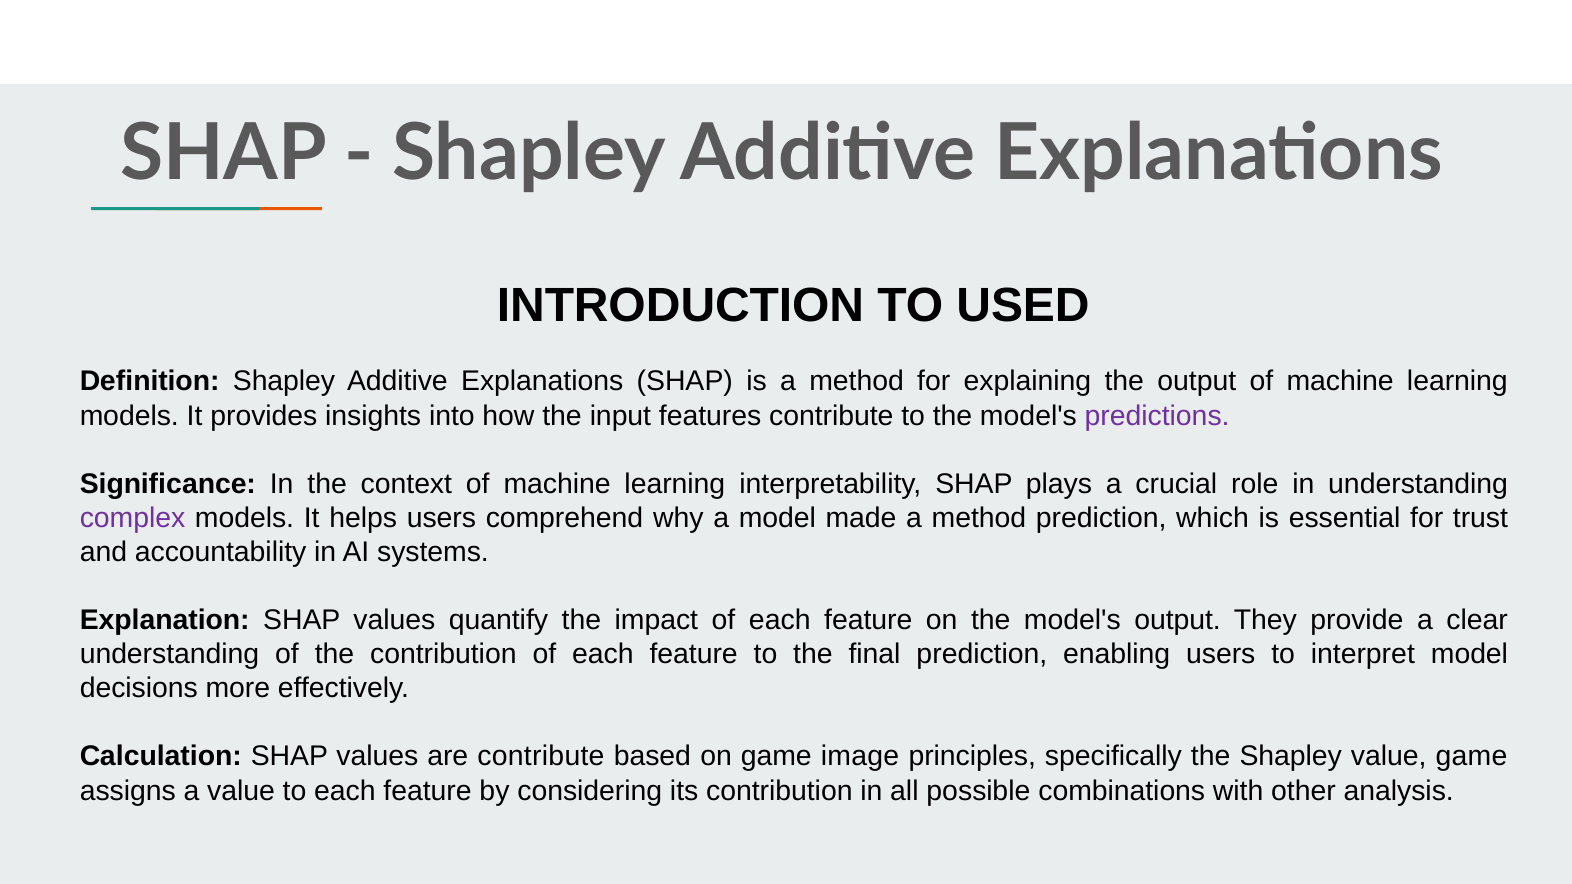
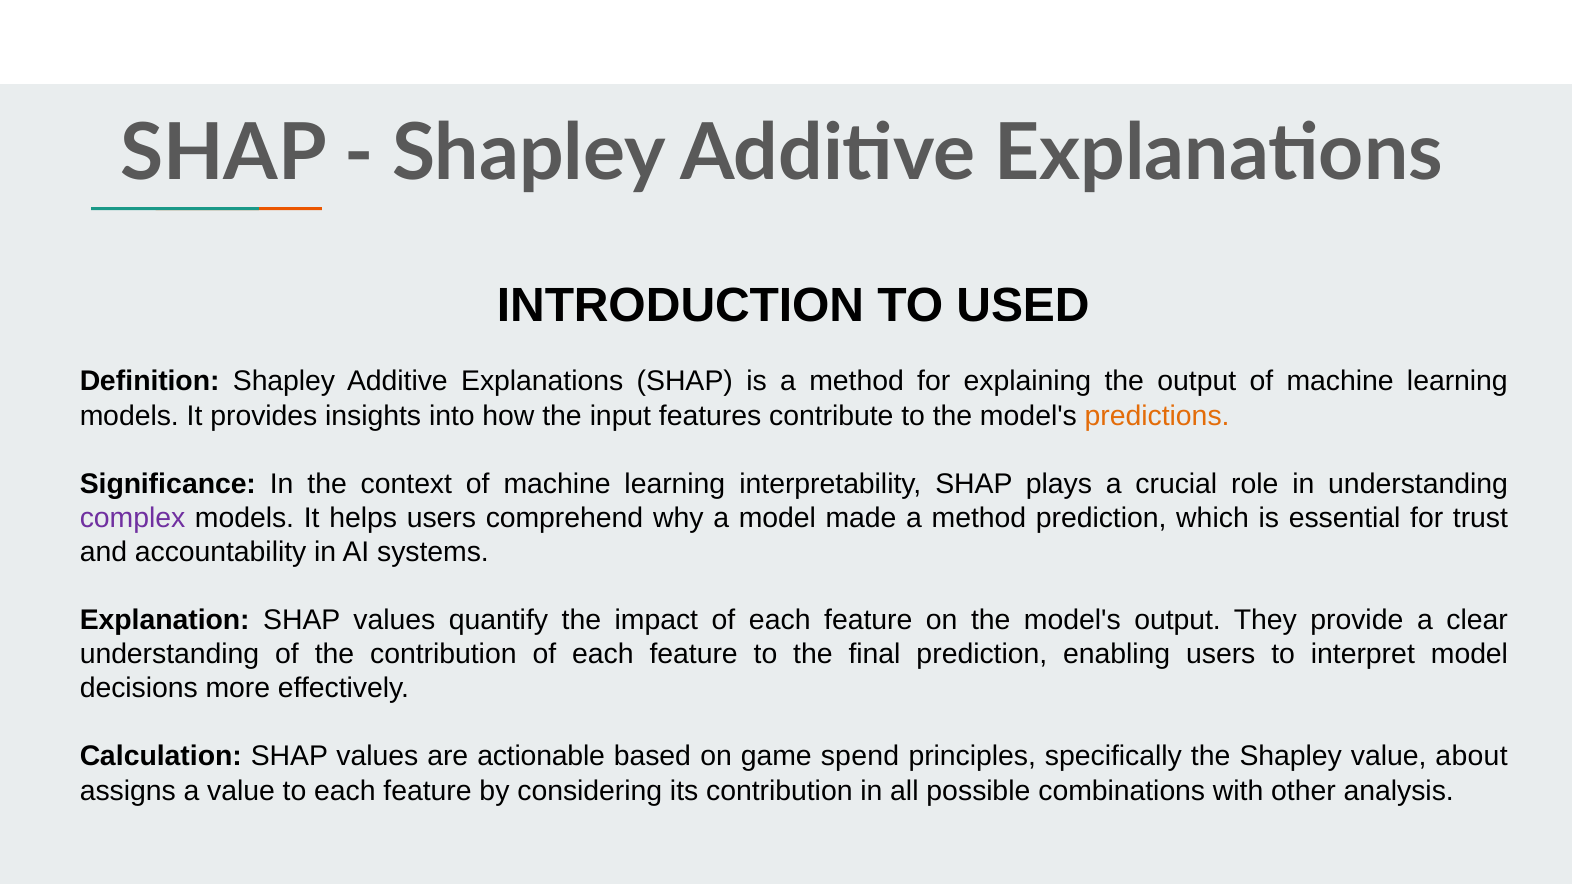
predictions colour: purple -> orange (1157, 416)
are contribute: contribute -> actionable (541, 757)
image: image -> spend (860, 757)
value game: game -> about (1472, 757)
